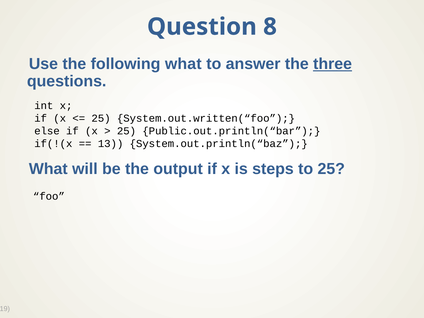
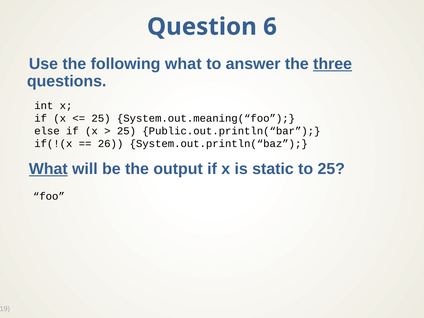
8: 8 -> 6 (270, 27)
System.out.written(“foo: System.out.written(“foo -> System.out.meaning(“foo (206, 118)
13: 13 -> 26 (111, 144)
What underline: none -> present (48, 169)
steps: steps -> static (273, 169)
